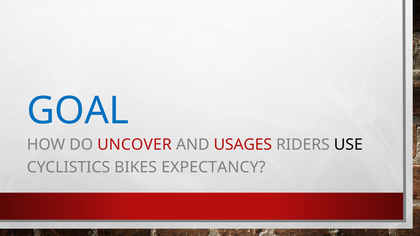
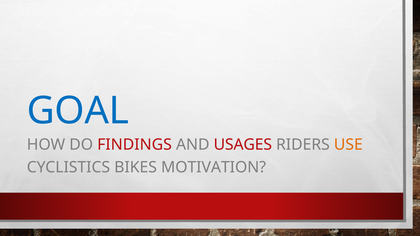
UNCOVER: UNCOVER -> FINDINGS (135, 145)
USE colour: black -> orange (348, 145)
EXPECTANCY: EXPECTANCY -> MOTIVATION (214, 167)
